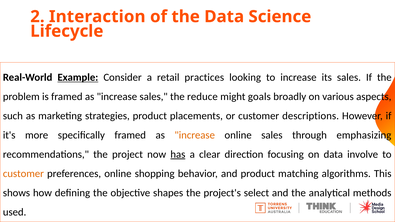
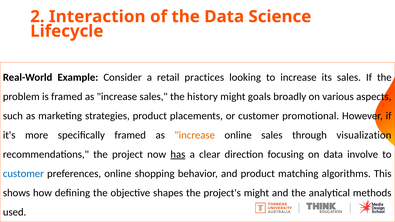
Example underline: present -> none (78, 77)
reduce: reduce -> history (202, 97)
descriptions: descriptions -> promotional (311, 116)
emphasizing: emphasizing -> visualization (364, 135)
customer colour: orange -> blue (23, 174)
project's select: select -> might (256, 193)
